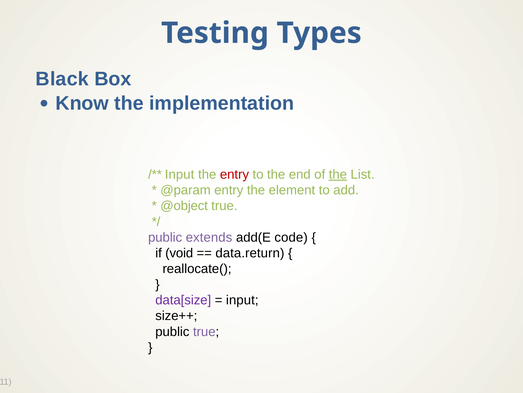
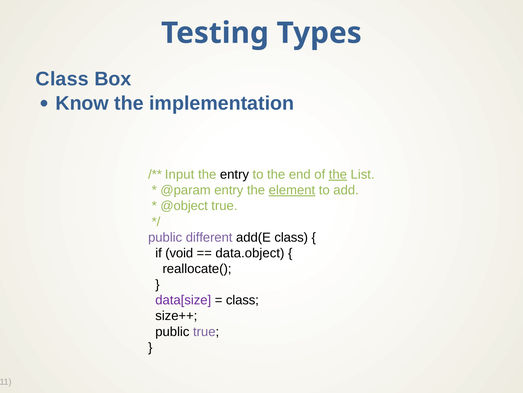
Black: Black -> Class (62, 79)
entry colour: red -> black (234, 174)
element underline: none -> present (292, 190)
extends: extends -> different (209, 237)
add(E code: code -> class (291, 237)
data.return: data.return -> data.object (250, 253)
input: input -> class (242, 300)
